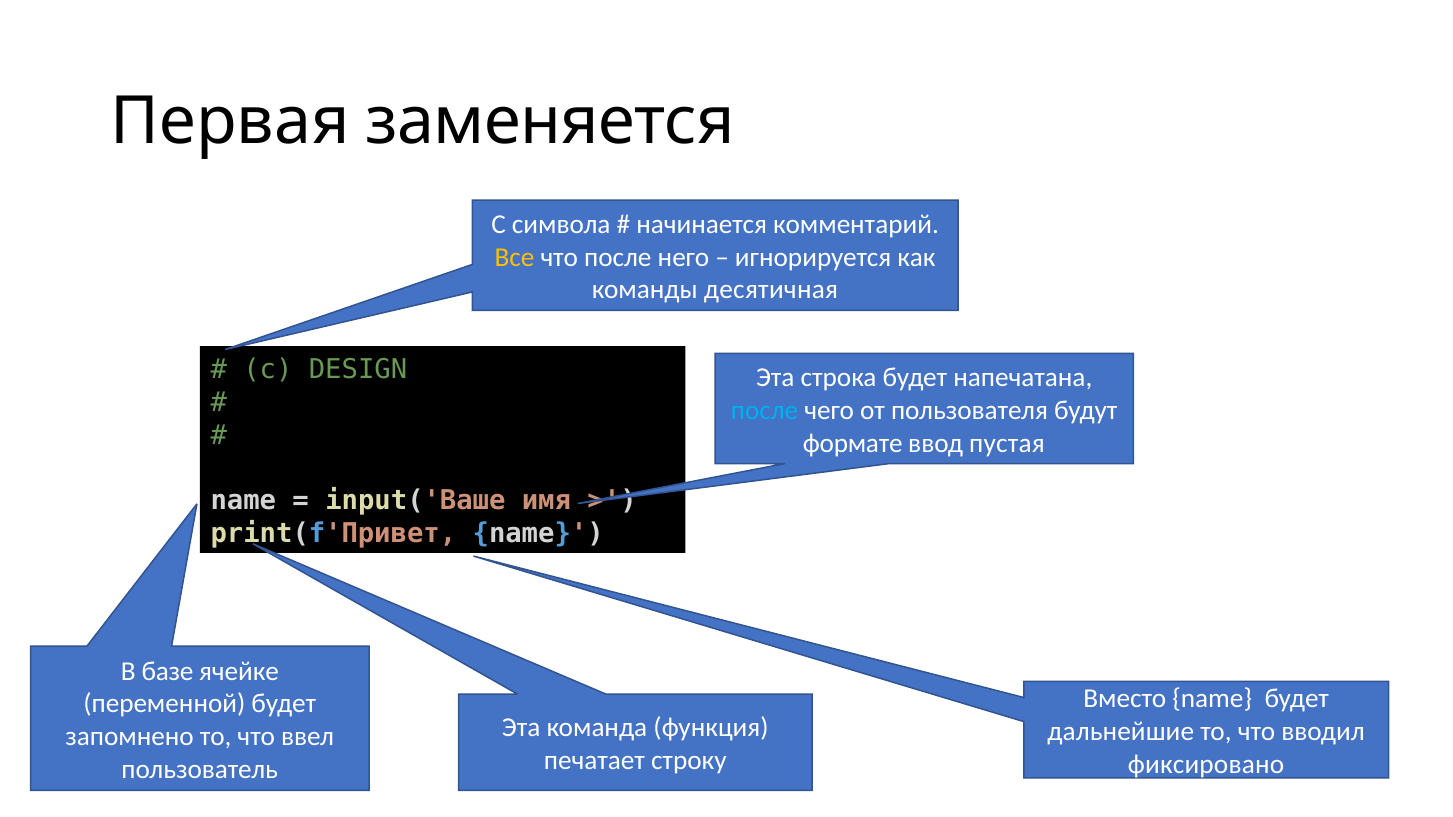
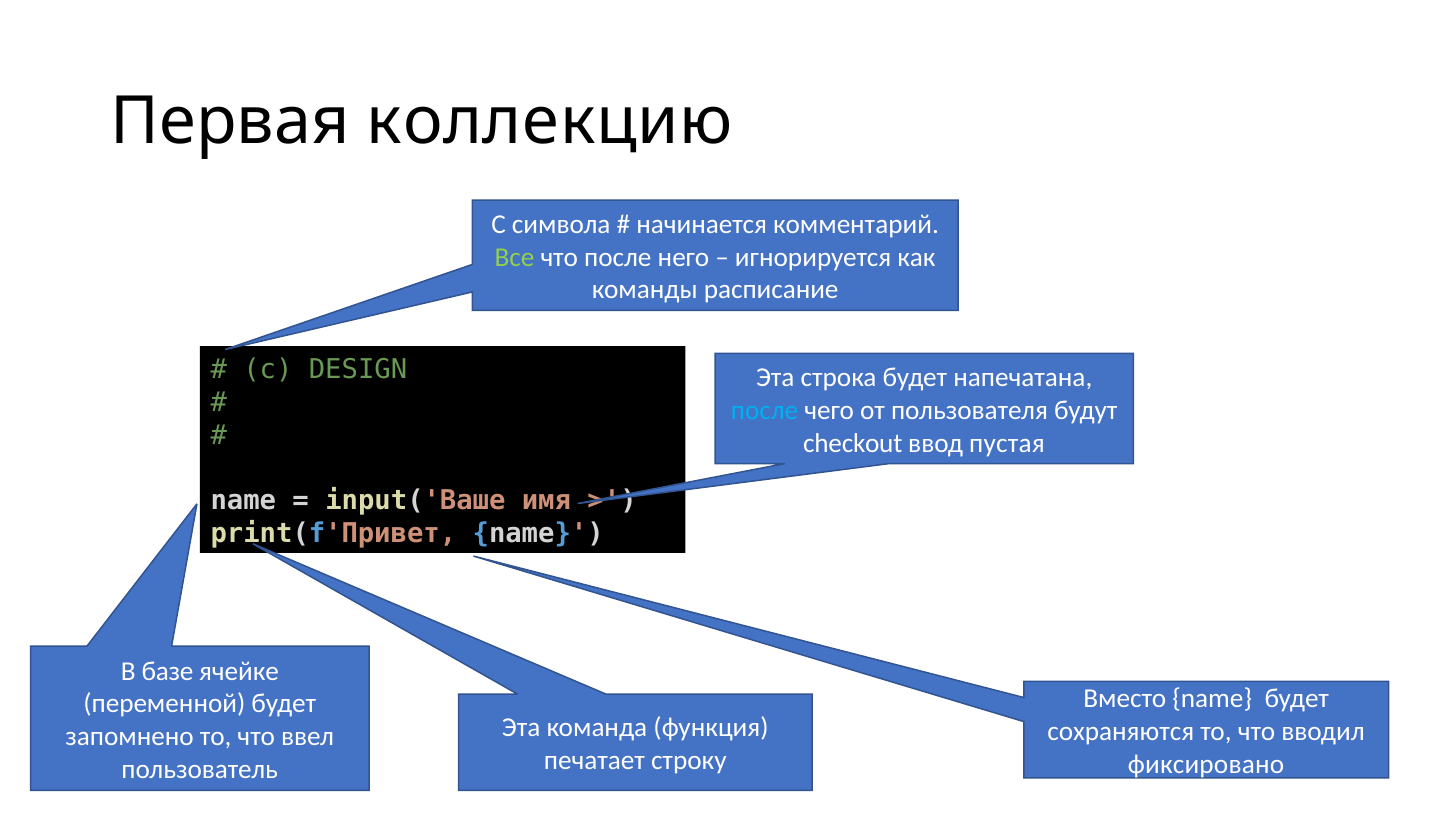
заменяется: заменяется -> коллекцию (550, 122)
Все colour: yellow -> light green (515, 257)
десятичная: десятичная -> расписание (771, 290)
формате: формате -> checkout (853, 443)
дальнейшие: дальнейшие -> сохраняются (1121, 732)
